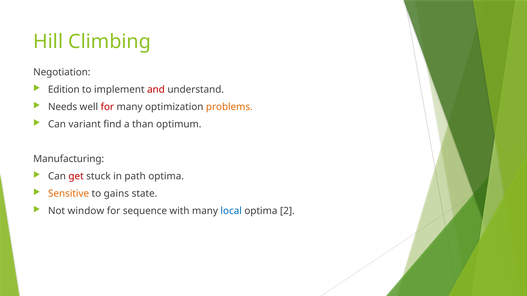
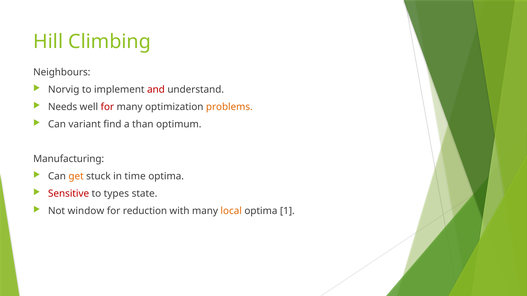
Negotiation: Negotiation -> Neighbours (62, 72)
Edition: Edition -> Norvig (64, 90)
get colour: red -> orange (76, 177)
path: path -> time (135, 177)
Sensitive colour: orange -> red (69, 194)
gains: gains -> types (116, 194)
sequence: sequence -> reduction (145, 211)
local colour: blue -> orange (231, 211)
2: 2 -> 1 (287, 211)
